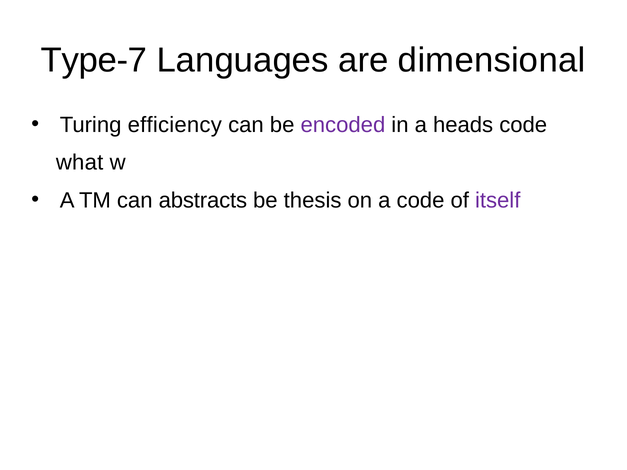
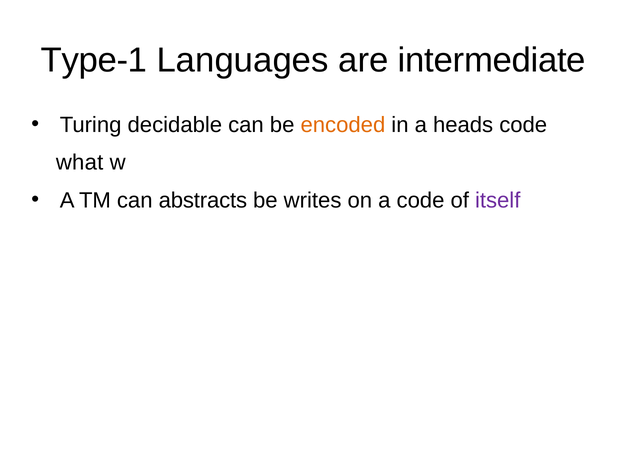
Type-7: Type-7 -> Type-1 (94, 60)
dimensional: dimensional -> intermediate (492, 60)
efficiency: efficiency -> decidable (175, 125)
encoded colour: purple -> orange (343, 125)
thesis: thesis -> writes (313, 200)
